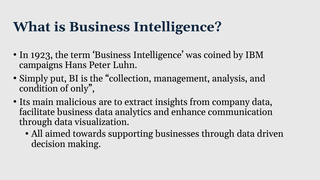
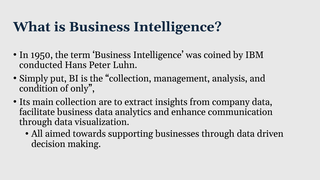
1923: 1923 -> 1950 (42, 55)
campaigns: campaigns -> conducted (41, 65)
main malicious: malicious -> collection (76, 102)
